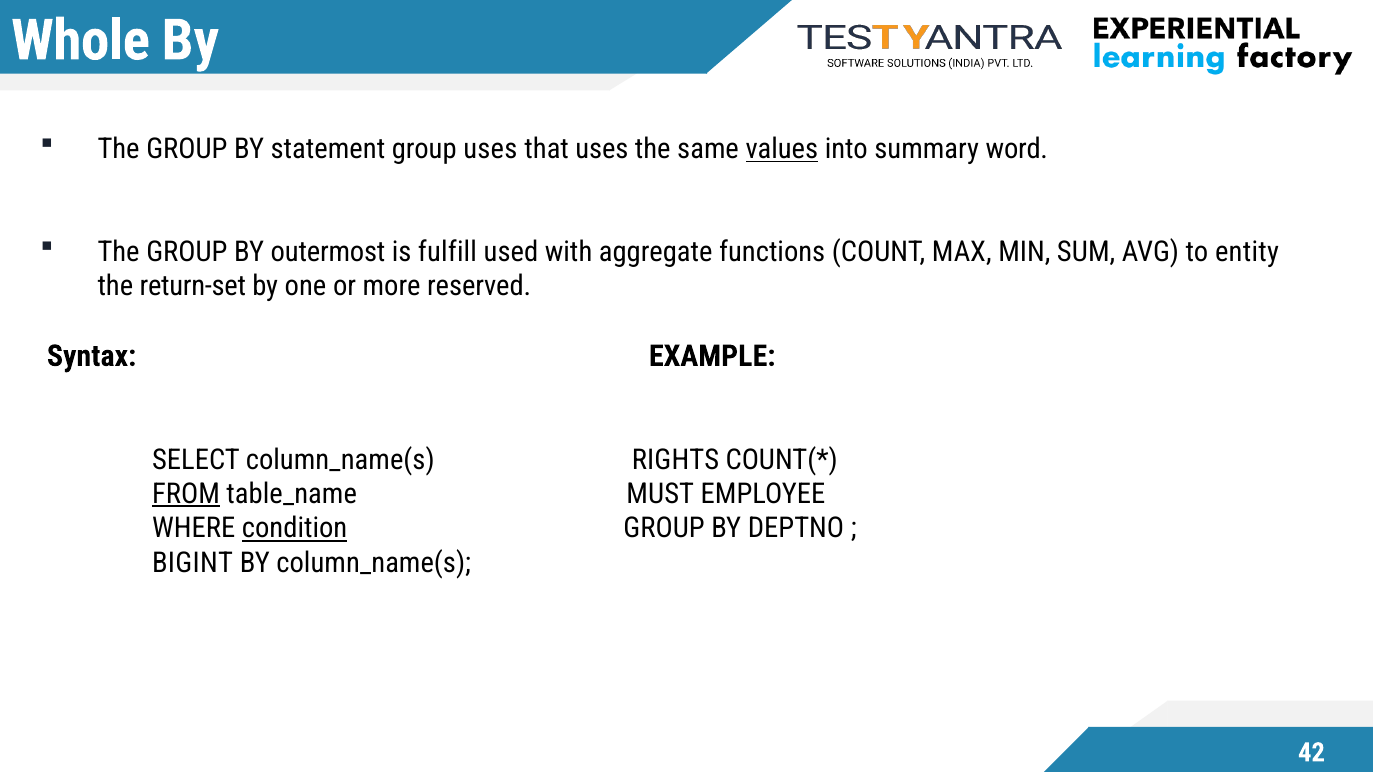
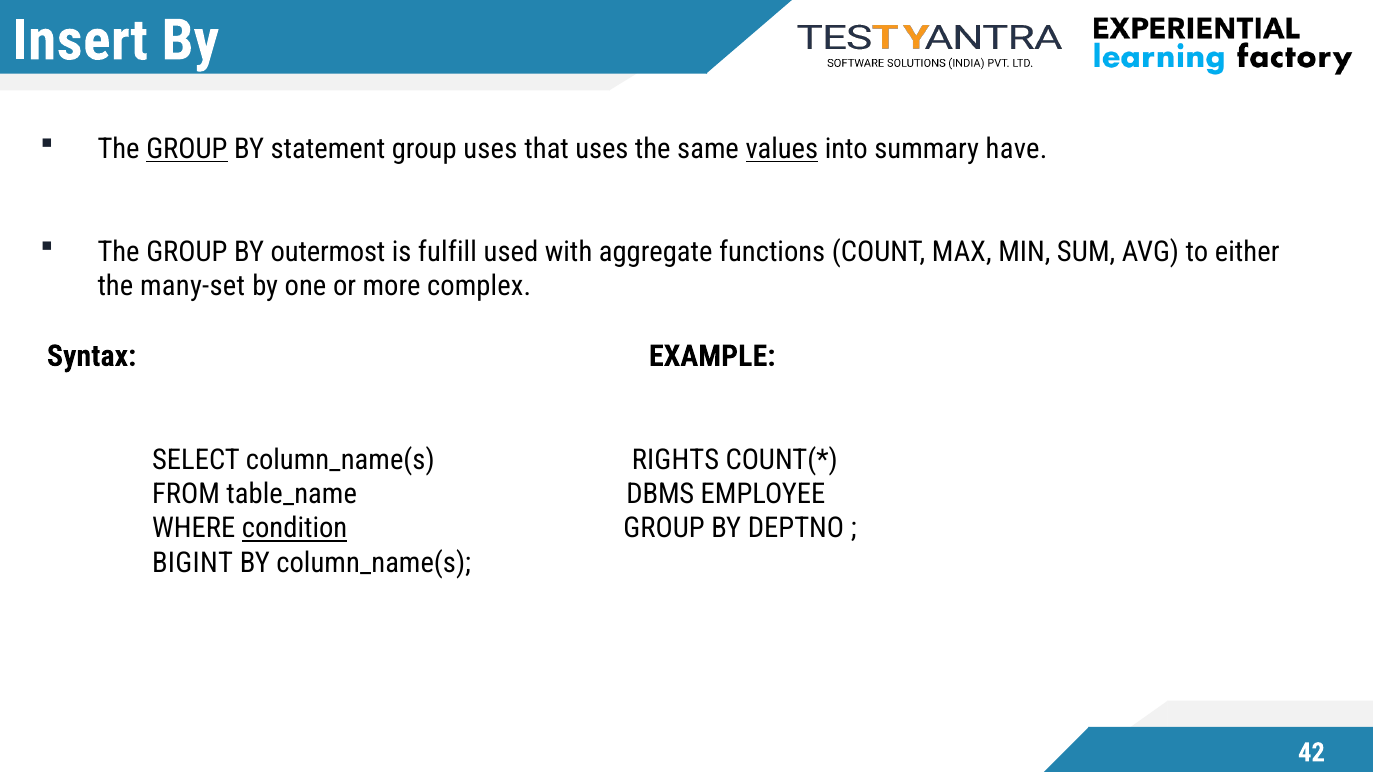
Whole: Whole -> Insert (80, 41)
GROUP underline: none -> present (187, 149)
word: word -> have (1017, 149)
entity: entity -> either (1247, 252)
return-set: return-set -> many-set (193, 287)
reserved: reserved -> complex (479, 287)
FROM underline: present -> none (186, 494)
MUST: MUST -> DBMS (660, 494)
